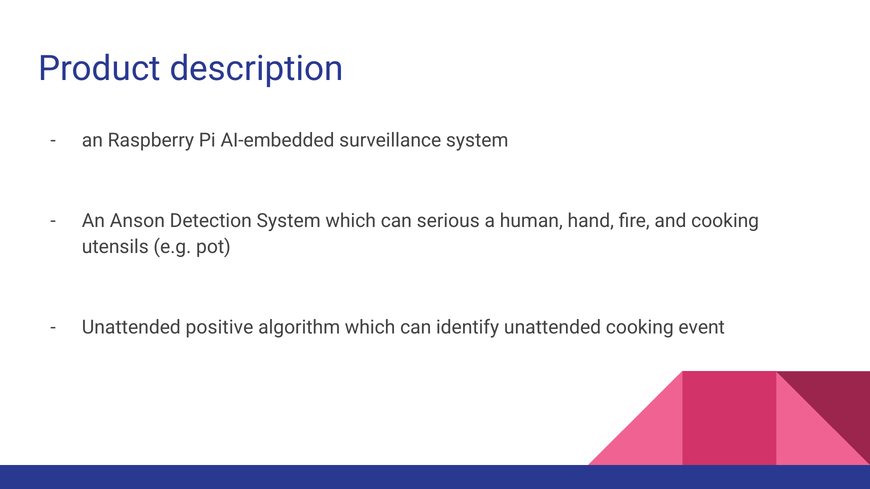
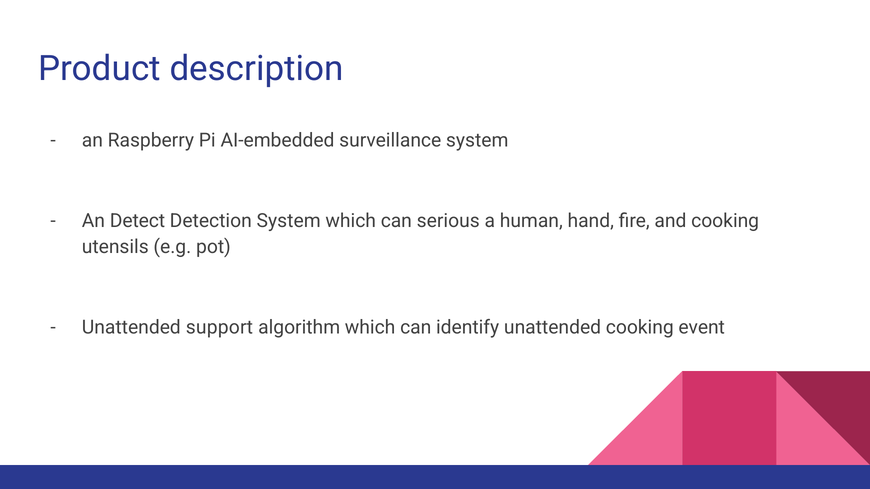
Anson: Anson -> Detect (137, 221)
positive: positive -> support (219, 328)
